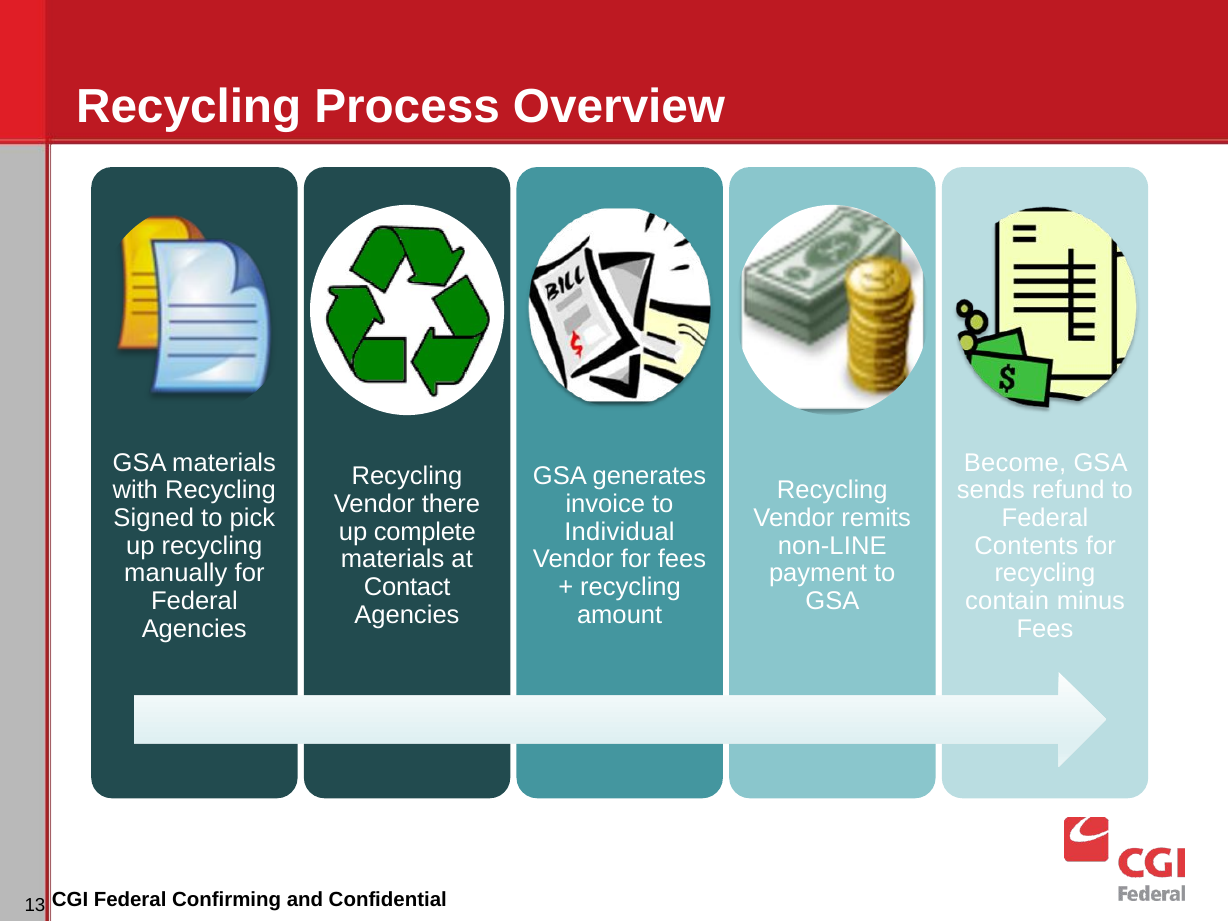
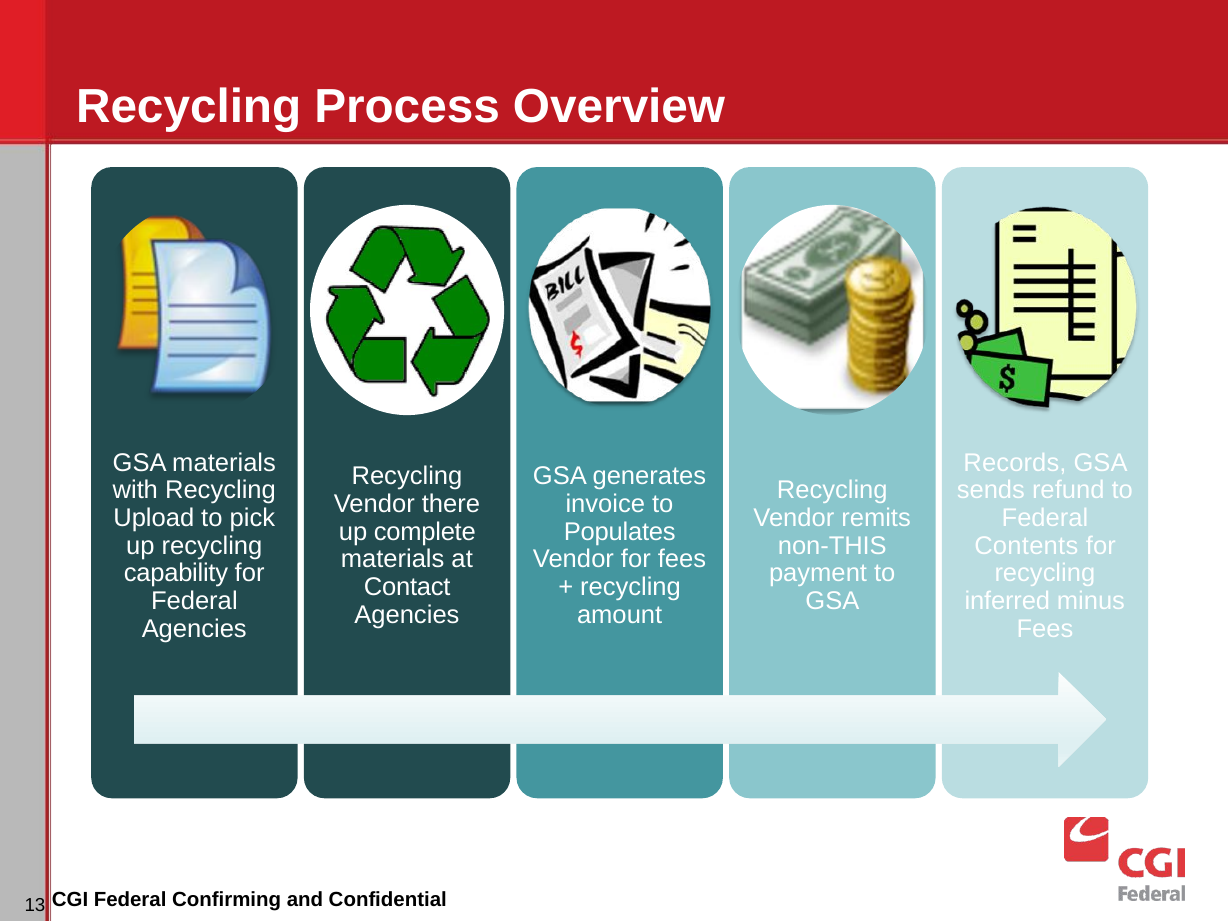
Become: Become -> Records (1015, 463)
Signed: Signed -> Upload (154, 518)
Individual: Individual -> Populates (620, 532)
non-LINE: non-LINE -> non-THIS (832, 546)
manually: manually -> capability (176, 573)
contain: contain -> inferred (1007, 601)
